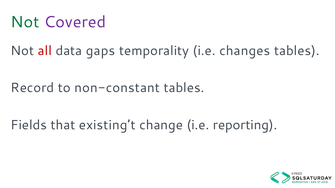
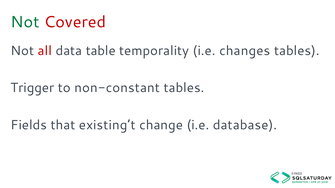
Covered colour: purple -> red (75, 22)
gaps: gaps -> table (101, 51)
Record: Record -> Trigger (32, 88)
reporting: reporting -> database (245, 125)
